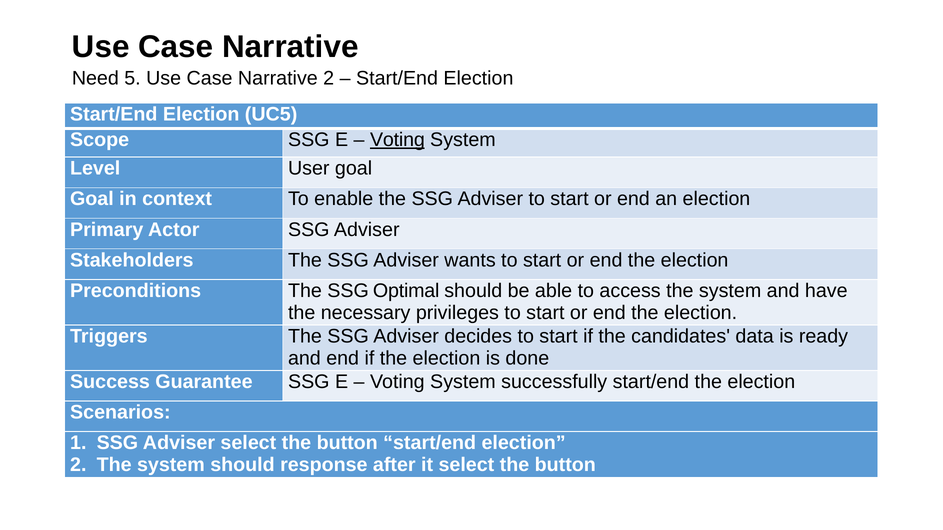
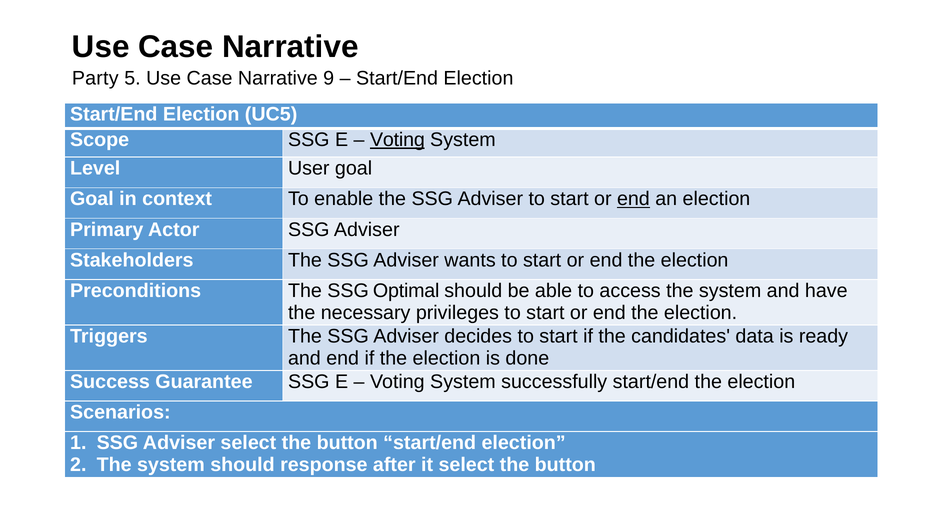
Need: Need -> Party (95, 79)
Narrative 2: 2 -> 9 (329, 79)
end underline: none -> present (633, 199)
